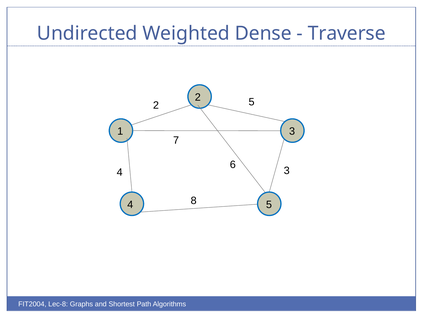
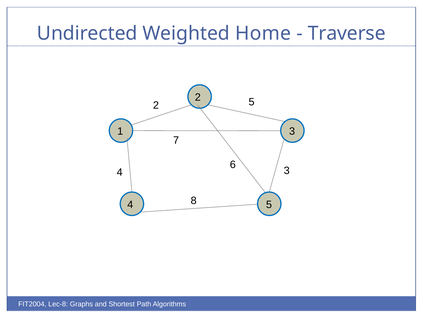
Dense: Dense -> Home (263, 33)
